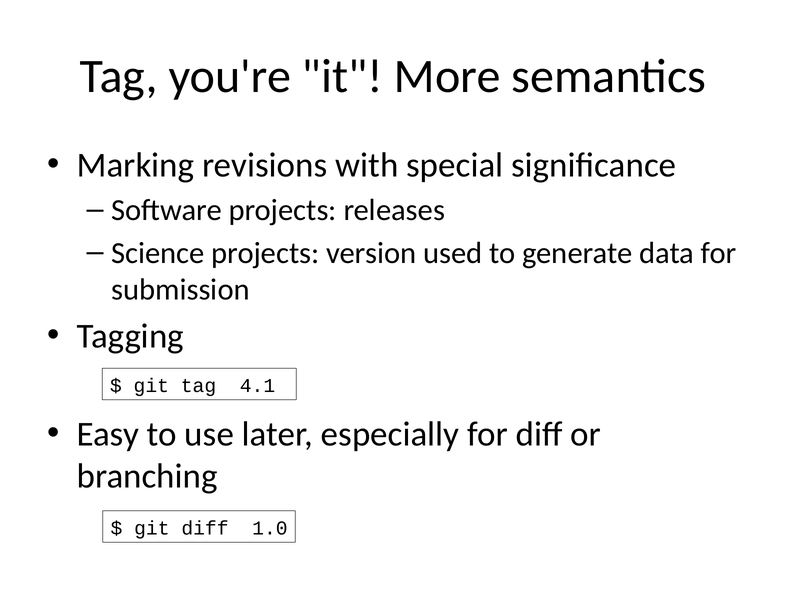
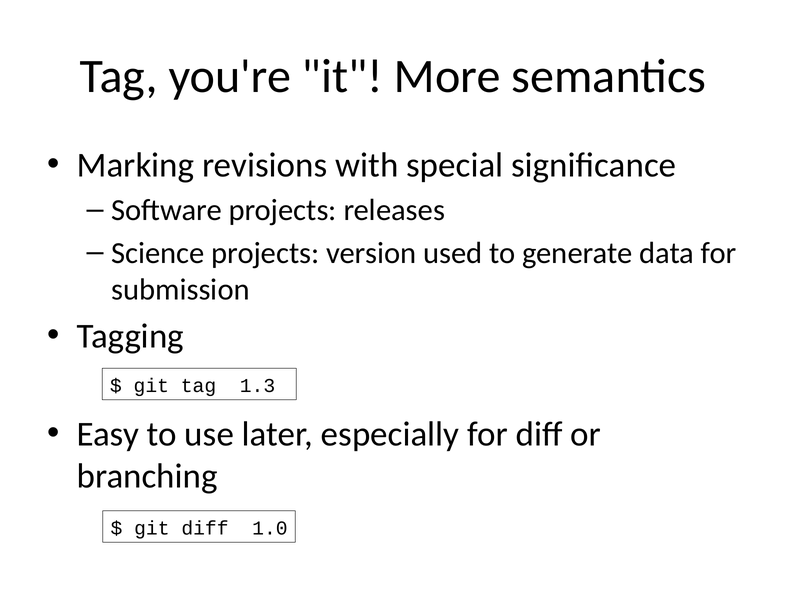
4.1: 4.1 -> 1.3 (258, 386)
